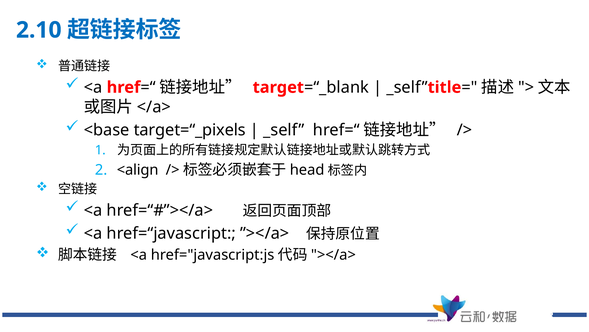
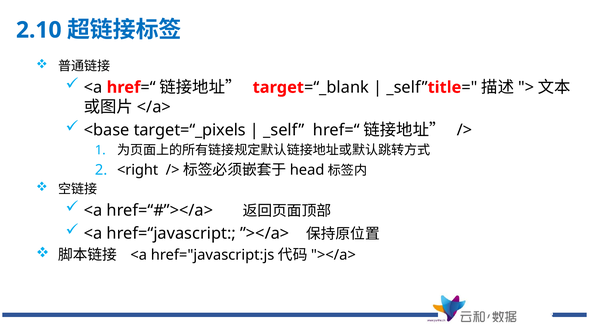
<align: <align -> <right (138, 170)
